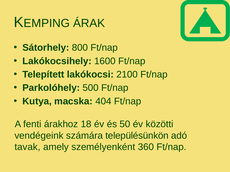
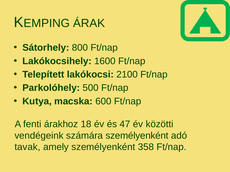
404: 404 -> 600 (103, 101)
50: 50 -> 47 (125, 124)
számára településünkön: településünkön -> személyenként (137, 136)
360: 360 -> 358 (146, 147)
